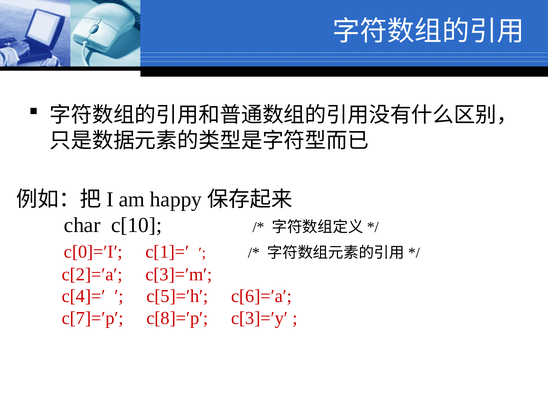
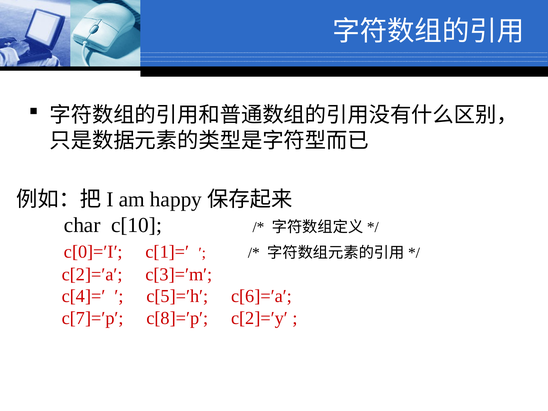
c[3]=′y′: c[3]=′y′ -> c[2]=′y′ (260, 318)
